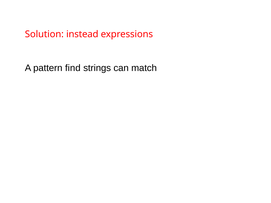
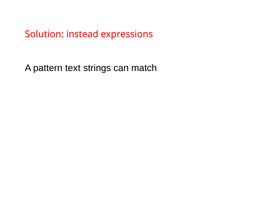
find: find -> text (73, 68)
